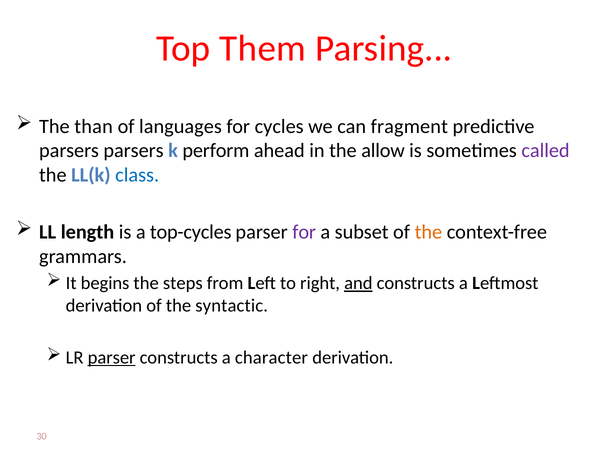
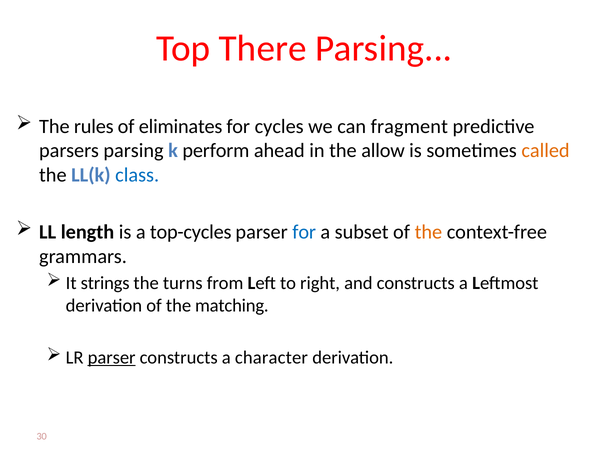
Them: Them -> There (263, 48)
than: than -> rules (94, 126)
languages: languages -> eliminates (181, 126)
parsers parsers: parsers -> parsing (134, 151)
called colour: purple -> orange (546, 151)
for colour: purple -> blue (304, 232)
begins: begins -> strings (105, 283)
steps: steps -> turns (183, 283)
and underline: present -> none (358, 283)
syntactic: syntactic -> matching (232, 305)
